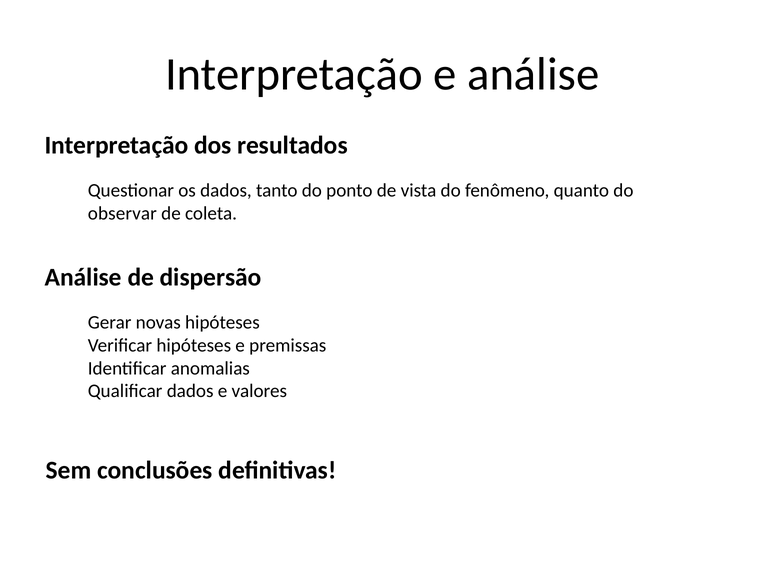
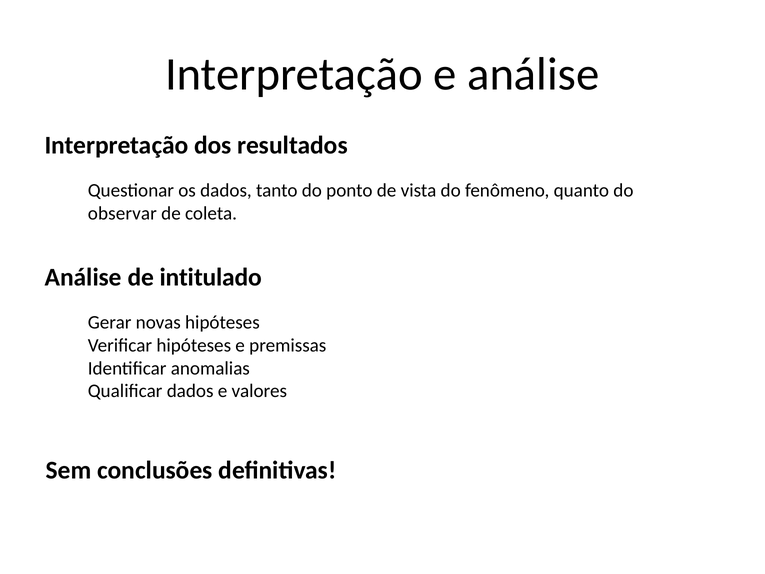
dispersão: dispersão -> intitulado (211, 277)
